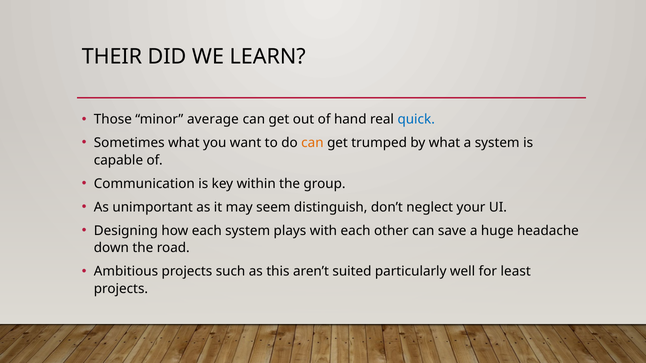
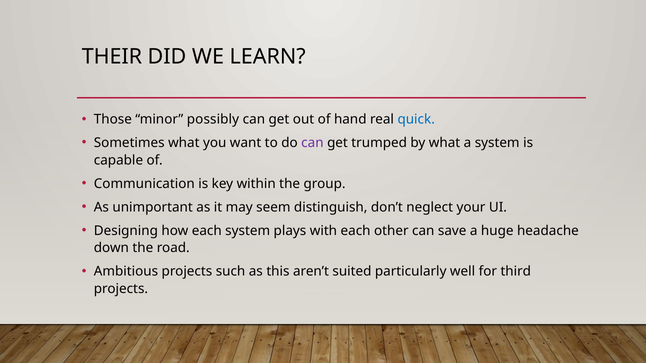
average: average -> possibly (213, 120)
can colour: orange -> purple (312, 143)
least: least -> third (516, 272)
